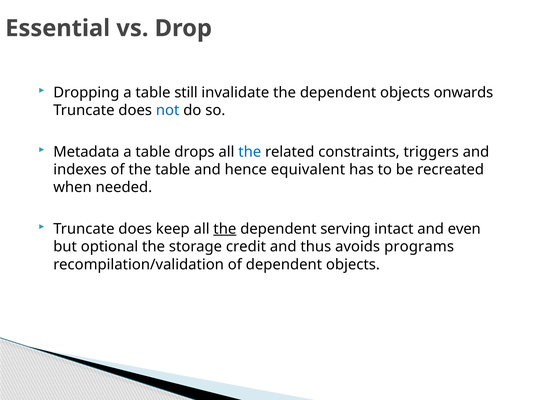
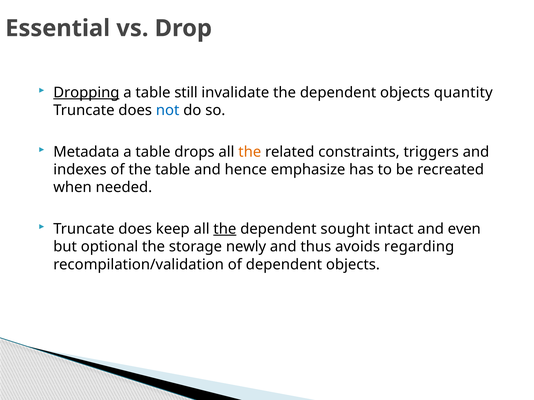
Dropping underline: none -> present (86, 93)
onwards: onwards -> quantity (463, 93)
the colour: blue -> orange (250, 152)
equivalent: equivalent -> emphasize (308, 170)
serving: serving -> sought (345, 229)
credit: credit -> newly (246, 247)
programs: programs -> regarding (419, 247)
